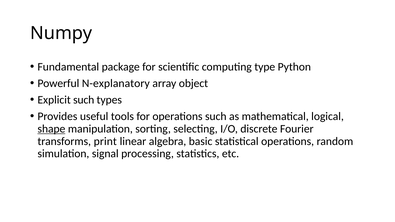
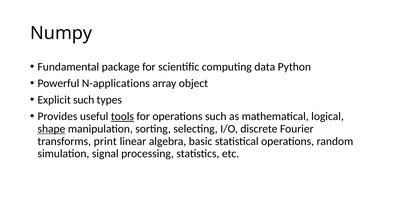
type: type -> data (265, 67)
N-explanatory: N-explanatory -> N-applications (116, 83)
tools underline: none -> present (122, 116)
